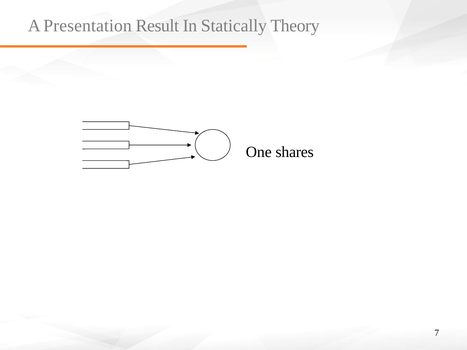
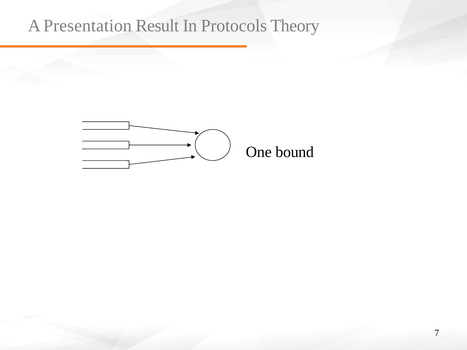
In Statically: Statically -> Protocols (234, 26)
shares: shares -> bound (295, 152)
